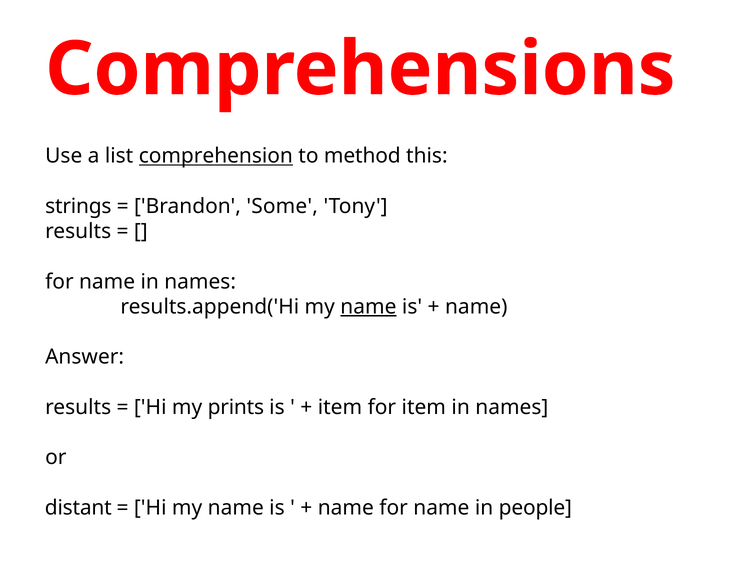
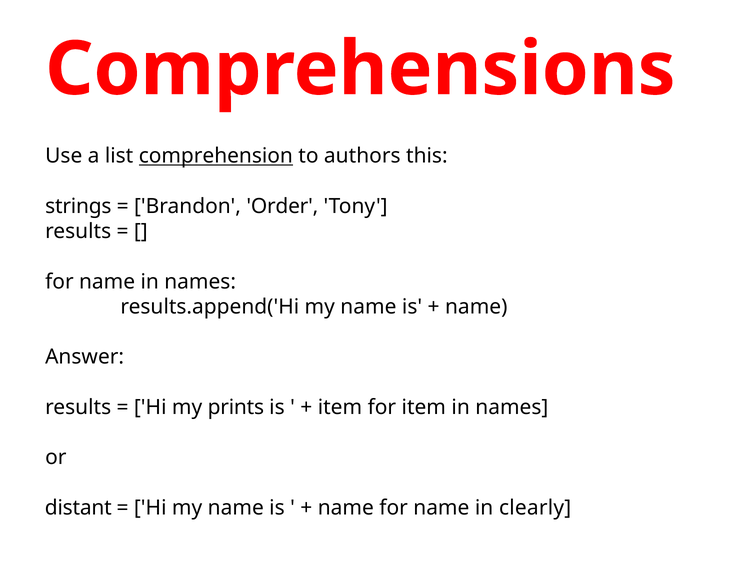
method: method -> authors (362, 156)
Some: Some -> Order (282, 206)
name underline: present -> none (368, 307)
people: people -> clearly (535, 508)
